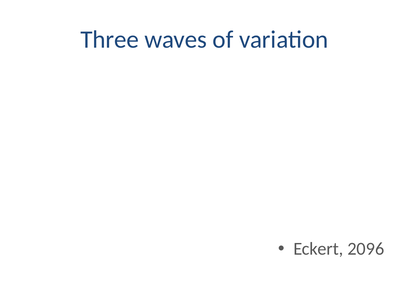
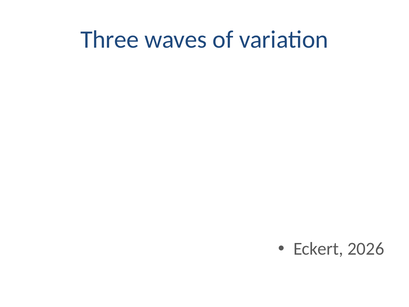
2096: 2096 -> 2026 (366, 249)
